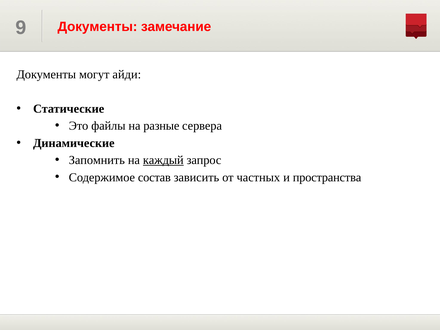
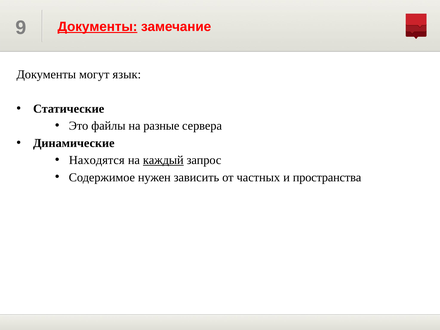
Документы underline: none -> present (97, 27)
айди: айди -> язык (127, 75)
Запомнить: Запомнить -> Находятся (97, 160)
состав: состав -> нужен (154, 177)
